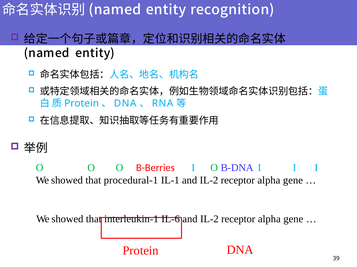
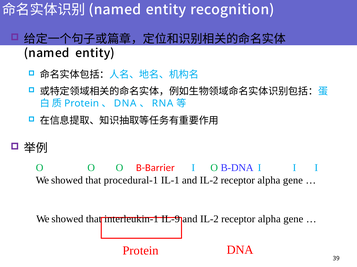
B-Berries: B-Berries -> B-Barrier (155, 168)
IL-6: IL-6 -> IL-9 (171, 220)
